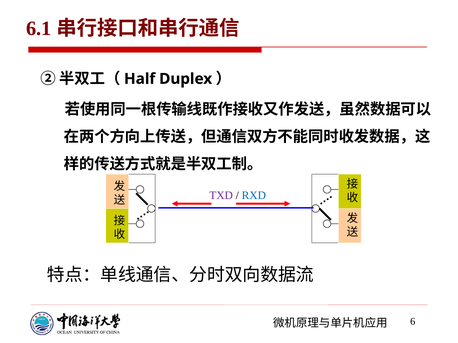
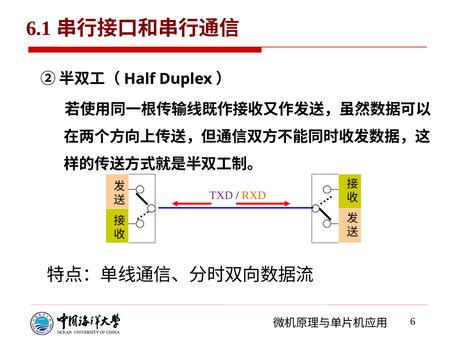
RXD colour: blue -> orange (254, 196)
